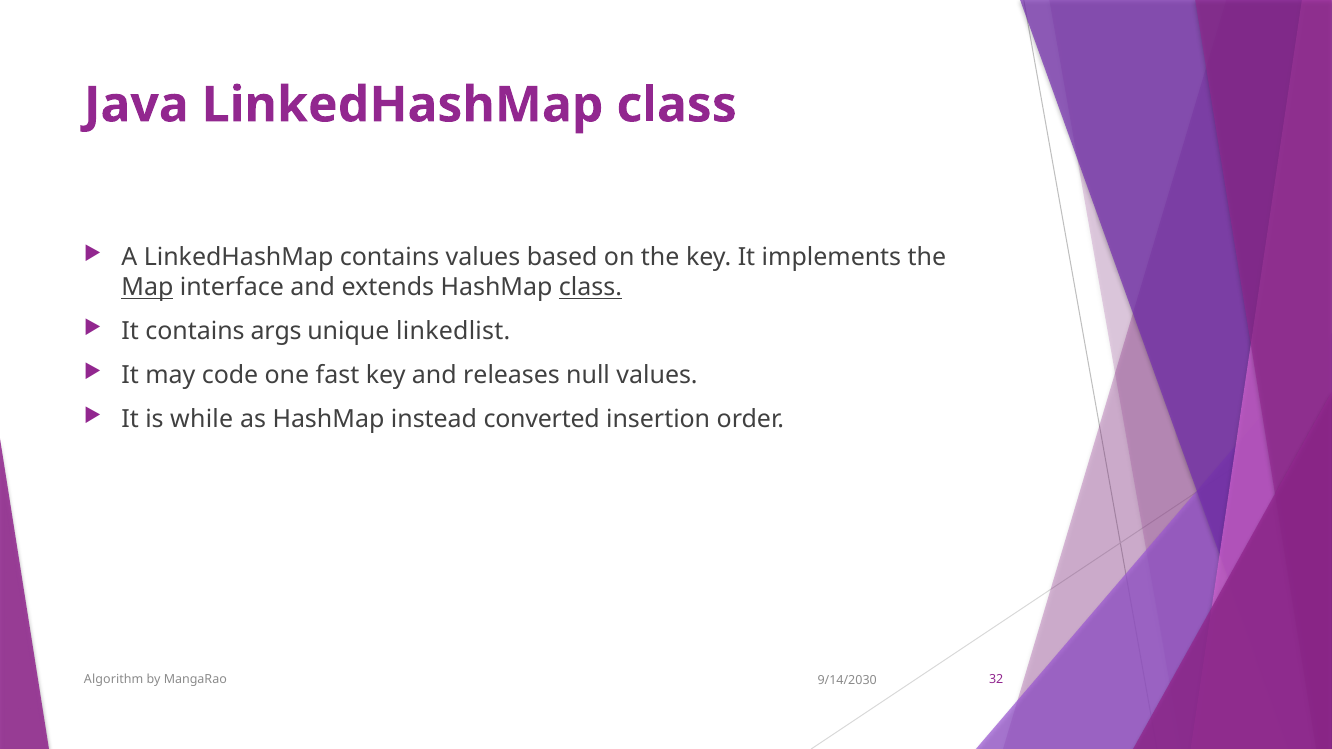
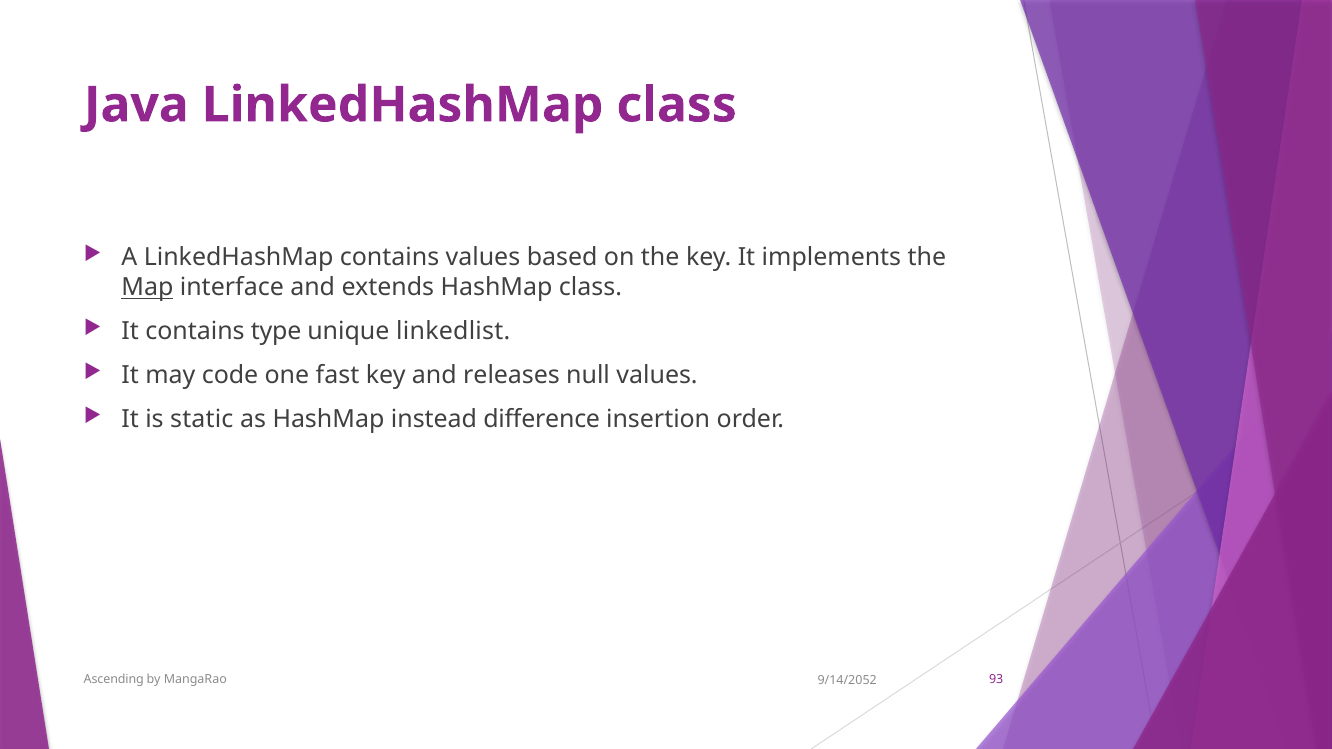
class underline: present -> none (590, 288)
args: args -> type (276, 332)
while: while -> static (202, 419)
converted: converted -> difference (542, 419)
Algorithm: Algorithm -> Ascending (114, 680)
32: 32 -> 93 (996, 680)
9/14/2030: 9/14/2030 -> 9/14/2052 (847, 681)
